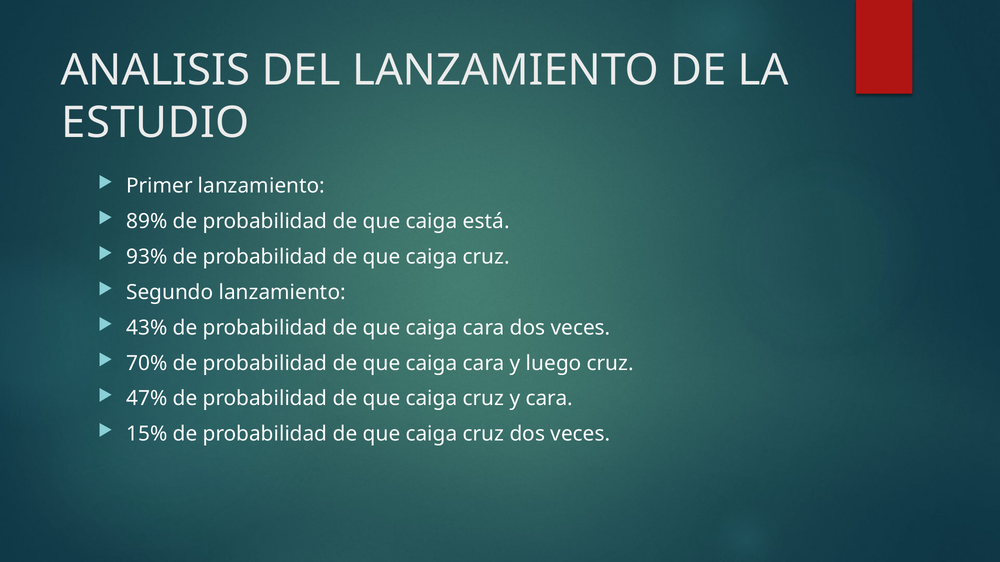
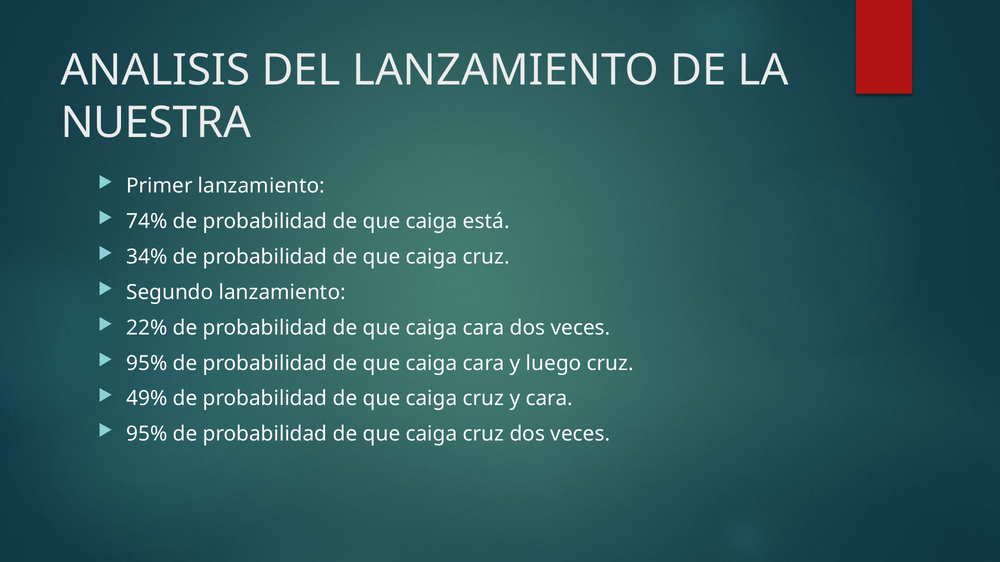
ESTUDIO: ESTUDIO -> NUESTRA (156, 123)
89%: 89% -> 74% (147, 222)
93%: 93% -> 34% (147, 257)
43%: 43% -> 22% (147, 328)
70%: 70% -> 95% (147, 363)
47%: 47% -> 49% (147, 399)
15%: 15% -> 95% (147, 434)
